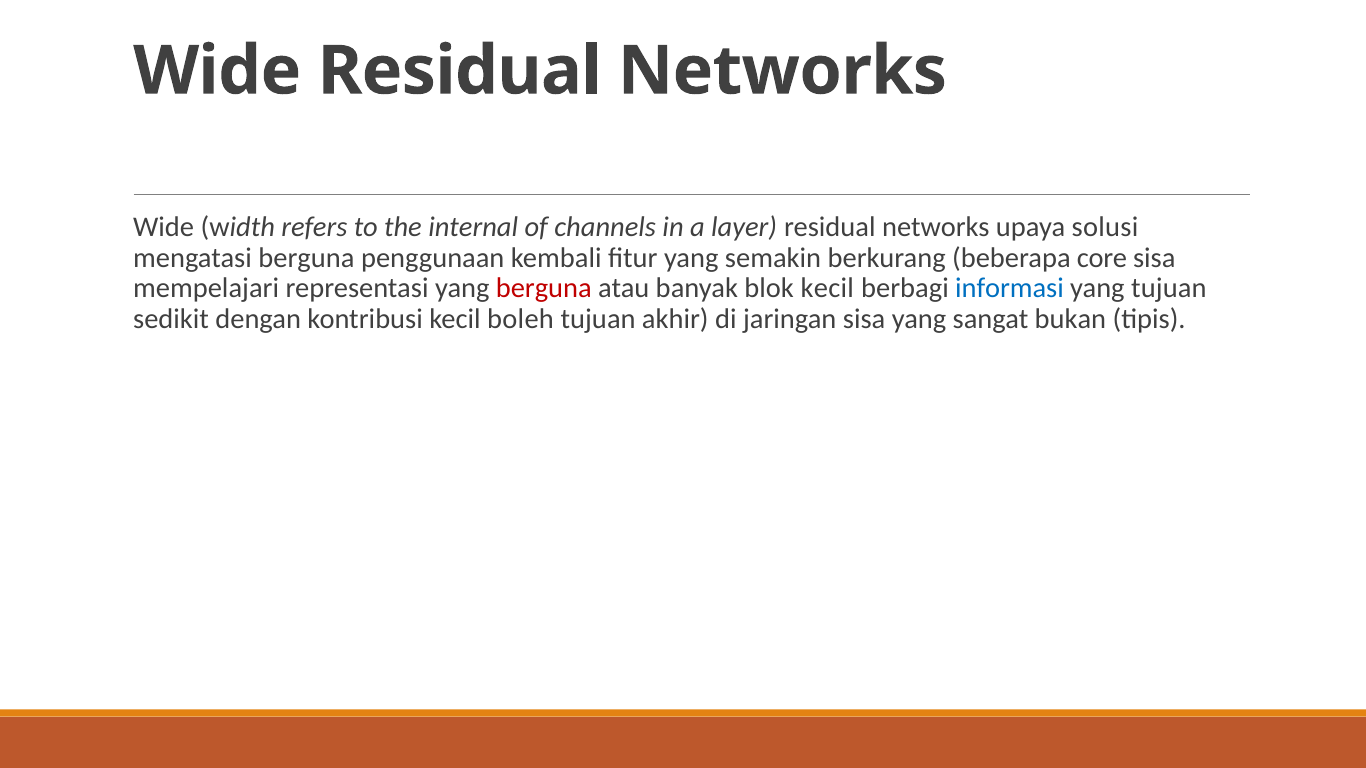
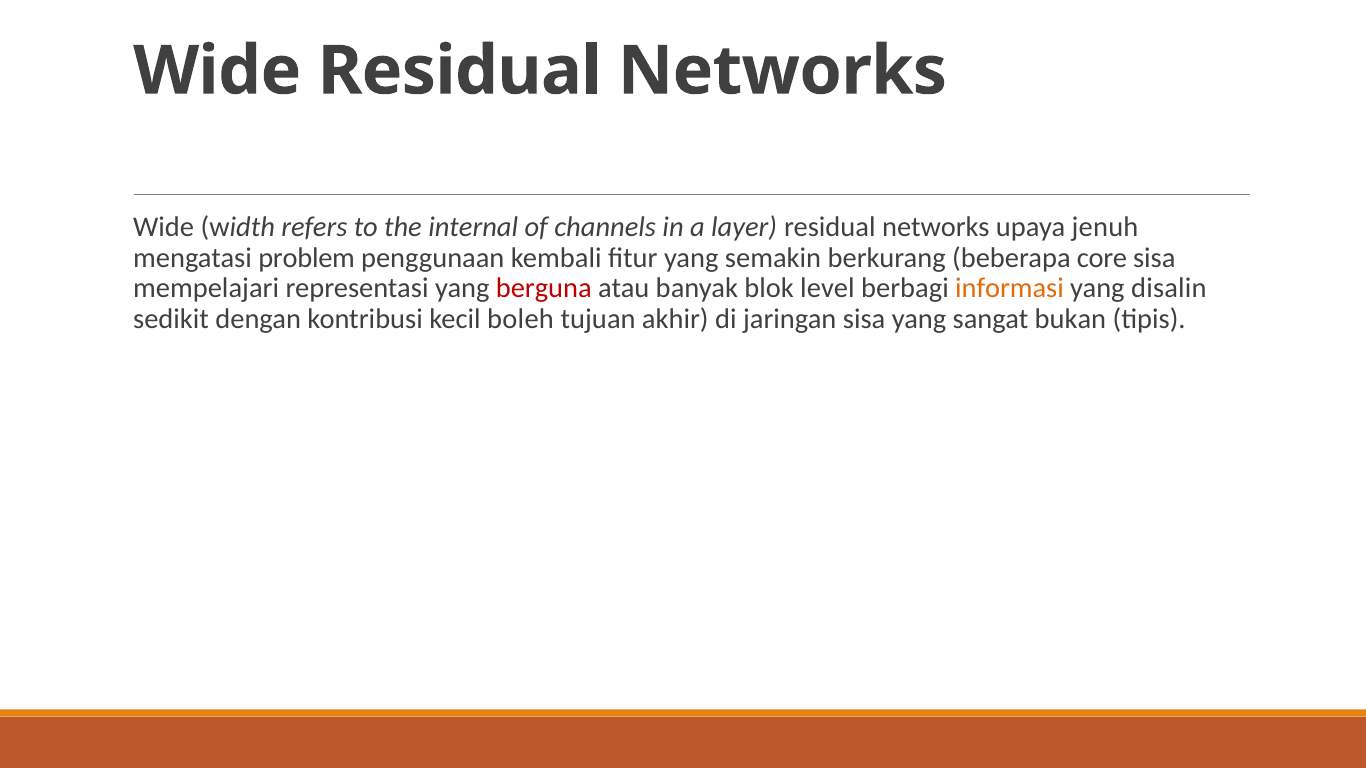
solusi: solusi -> jenuh (1105, 227)
mengatasi berguna: berguna -> problem (307, 258)
blok kecil: kecil -> level (827, 289)
informasi colour: blue -> orange (1010, 289)
yang tujuan: tujuan -> disalin (1169, 289)
